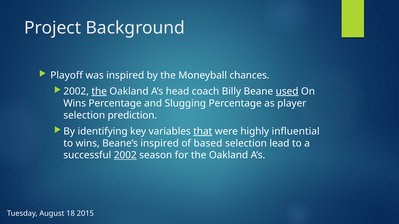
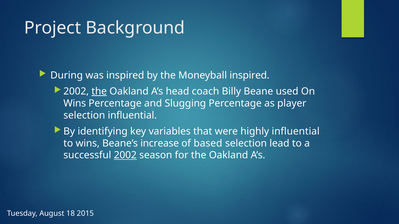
Playoff: Playoff -> During (67, 75)
Moneyball chances: chances -> inspired (250, 75)
used underline: present -> none (287, 92)
selection prediction: prediction -> influential (132, 115)
that underline: present -> none (203, 132)
Beane’s inspired: inspired -> increase (160, 144)
